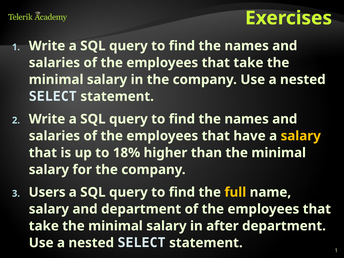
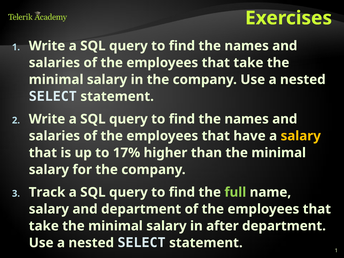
18%: 18% -> 17% (127, 153)
Users: Users -> Track (47, 192)
full colour: yellow -> light green (235, 192)
